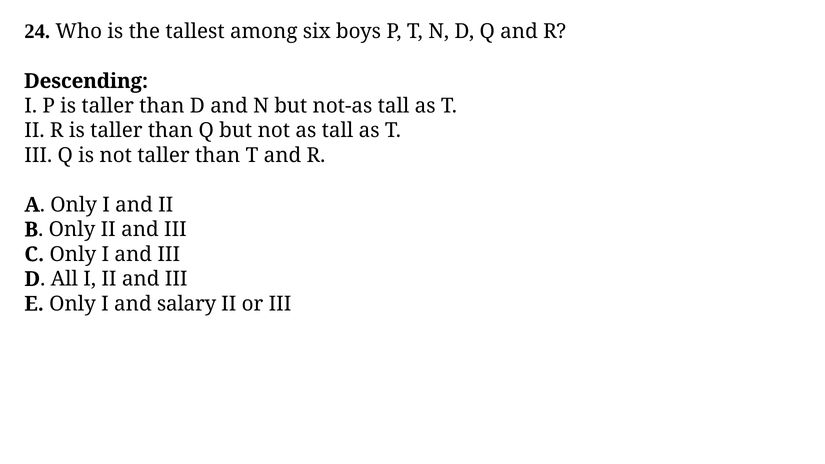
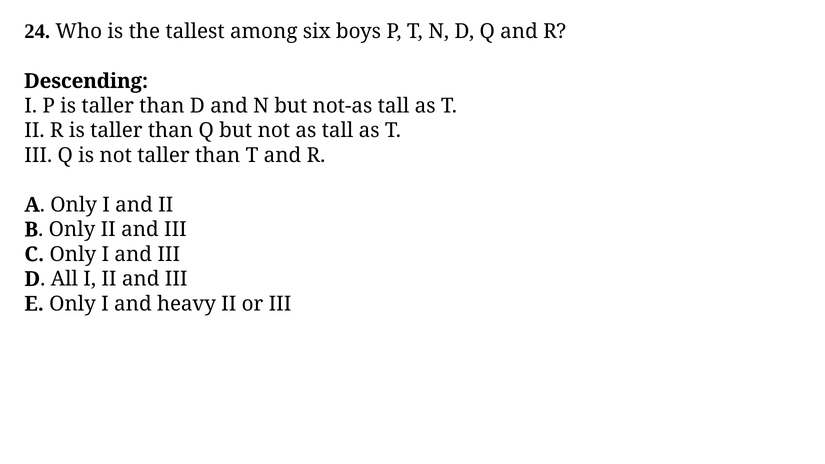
salary: salary -> heavy (187, 304)
